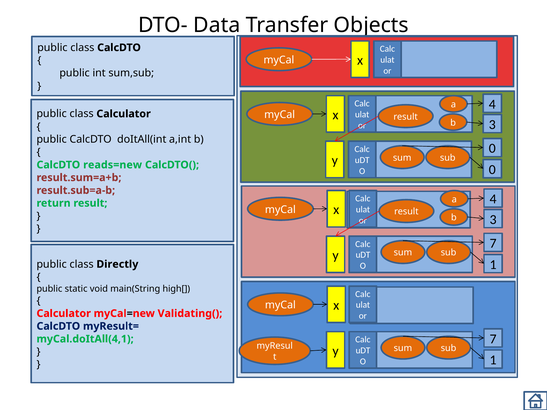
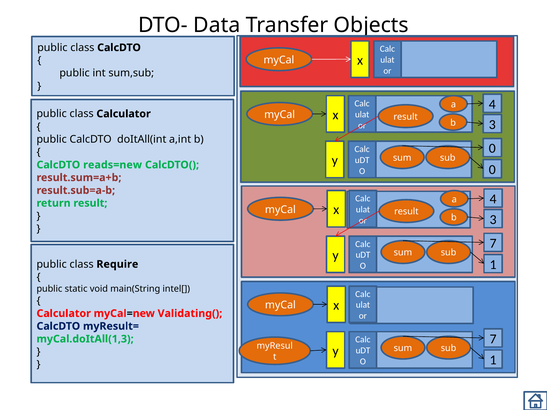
Directly: Directly -> Require (117, 264)
high[: high[ -> intel[ (176, 289)
myCal.doItAll(4,1: myCal.doItAll(4,1 -> myCal.doItAll(1,3 (85, 339)
